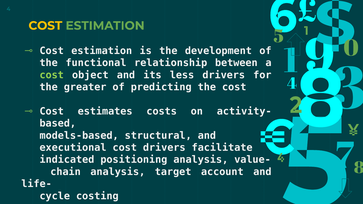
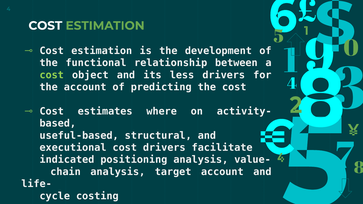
COST colour: yellow -> white (45, 26)
the greater: greater -> account (85, 87)
costs: costs -> where (162, 111)
models-based: models-based -> useful-based (79, 136)
